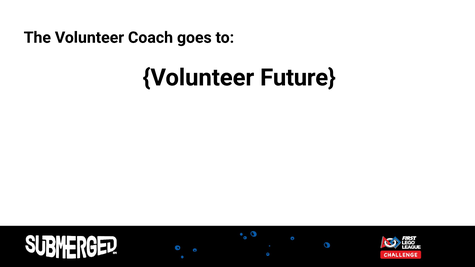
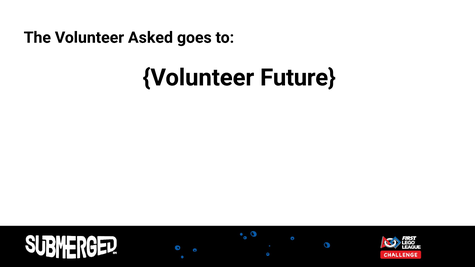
Coach: Coach -> Asked (150, 38)
